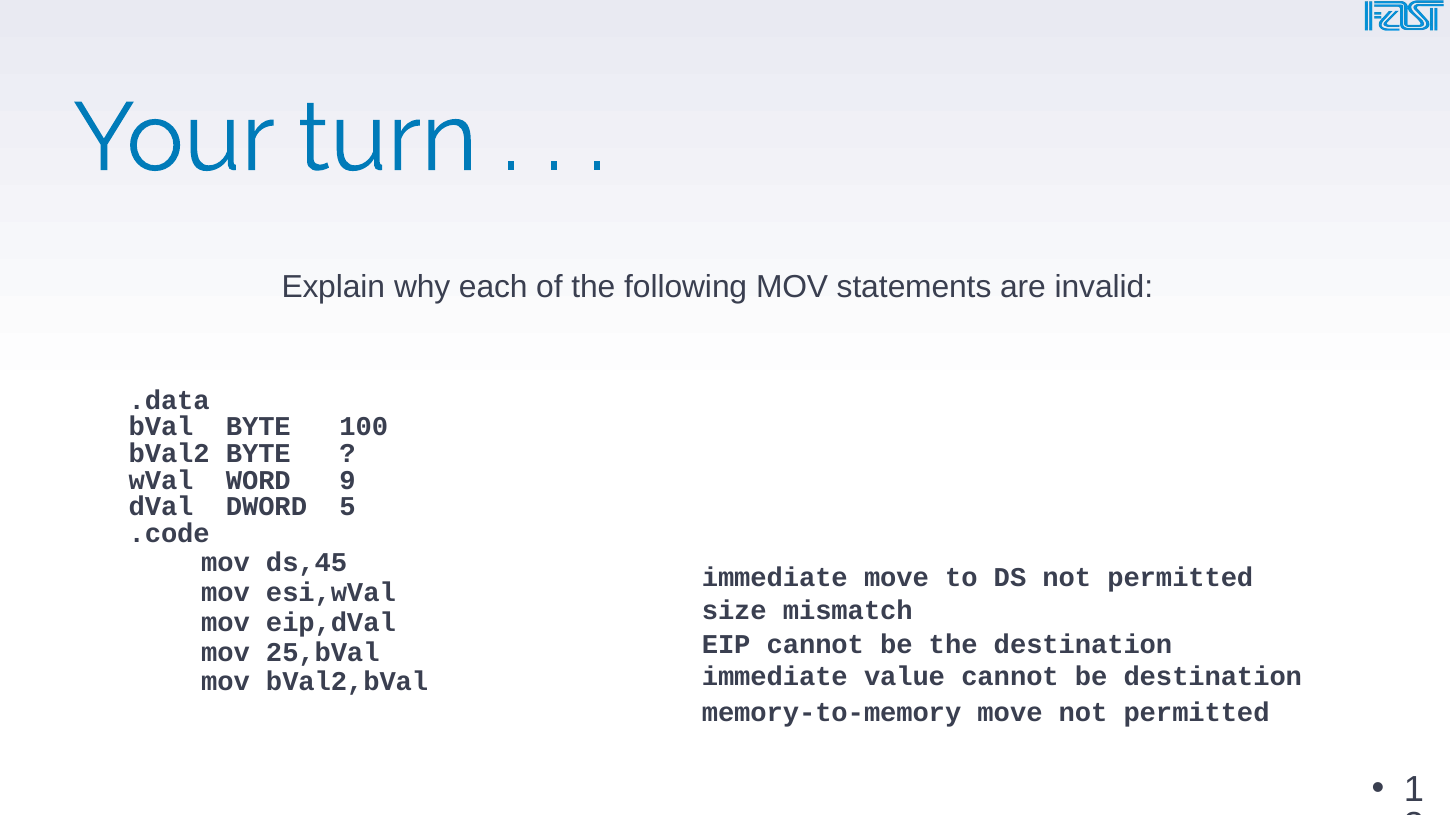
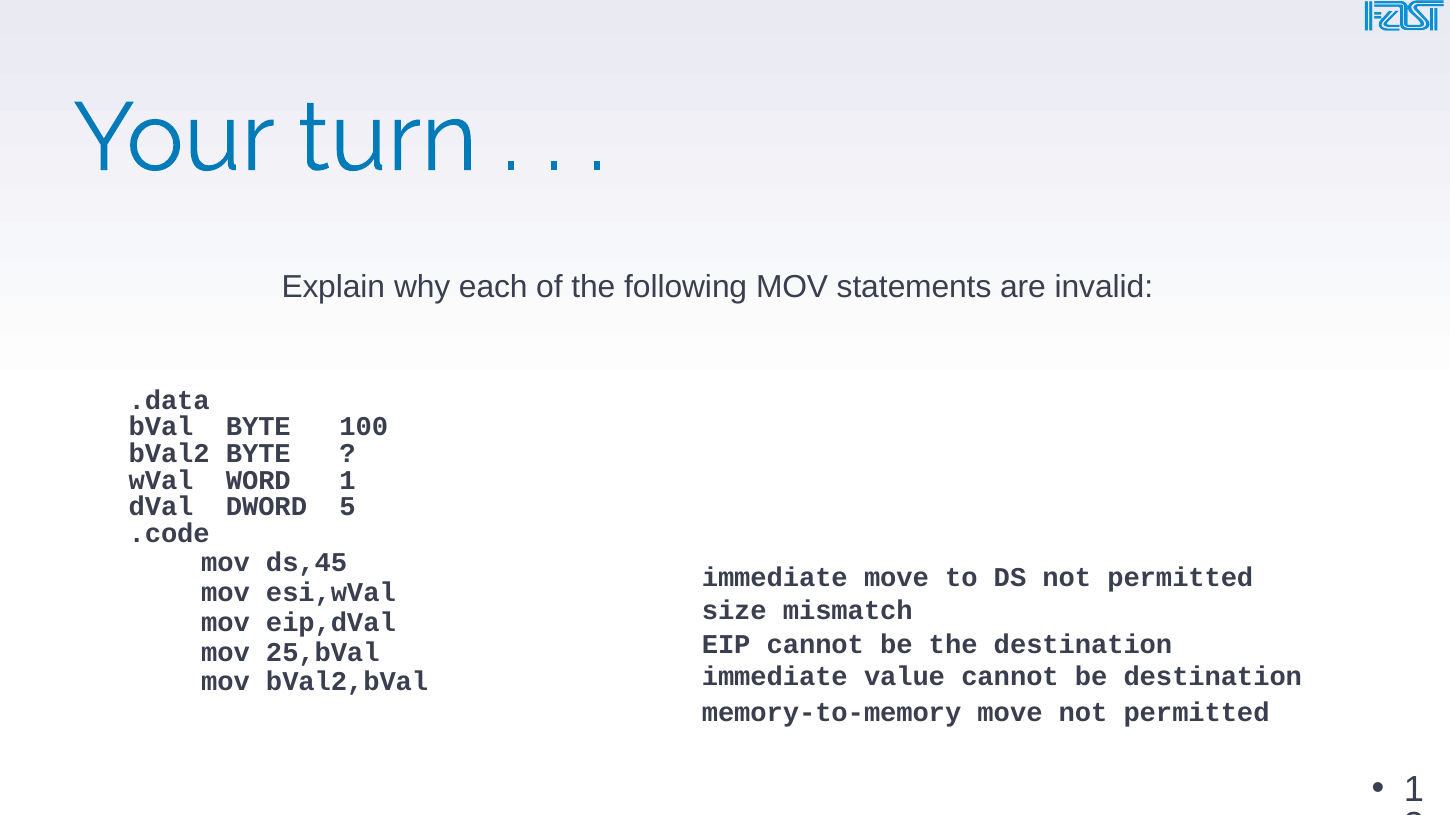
WORD 9: 9 -> 1 (348, 480)
